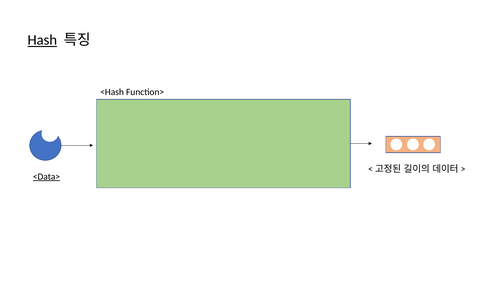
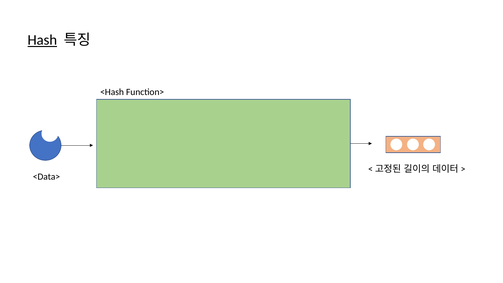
<Data> underline: present -> none (46, 177)
